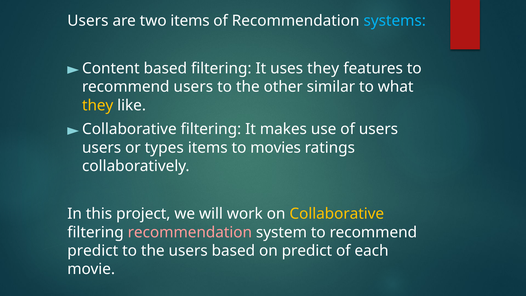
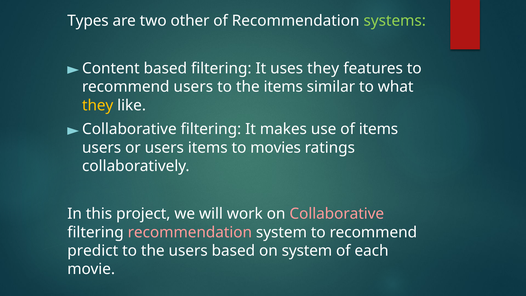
Users: Users -> Types (88, 21)
two items: items -> other (190, 21)
systems colour: light blue -> light green (395, 21)
the other: other -> items (283, 87)
of users: users -> items (379, 129)
or types: types -> users (164, 148)
Collaborative colour: yellow -> pink (337, 214)
on predict: predict -> system (307, 251)
